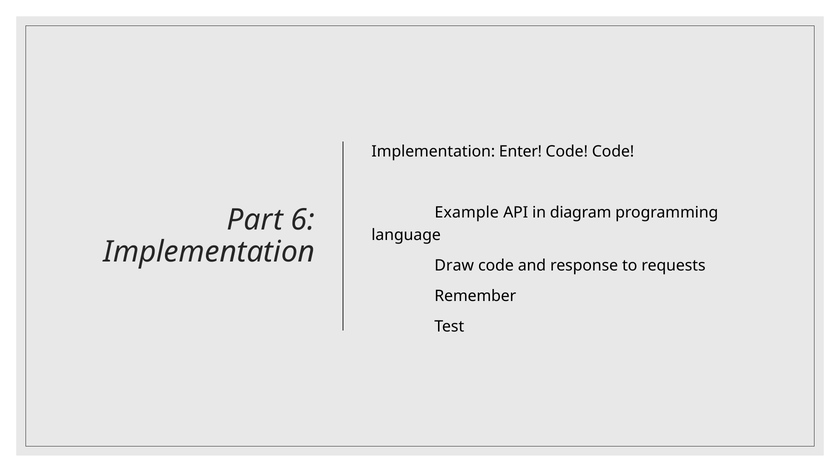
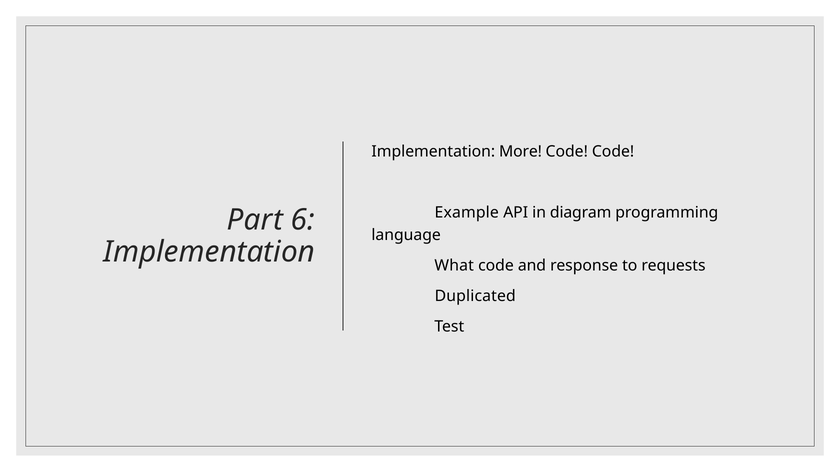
Enter: Enter -> More (520, 152)
Draw: Draw -> What (454, 266)
Remember: Remember -> Duplicated (475, 296)
